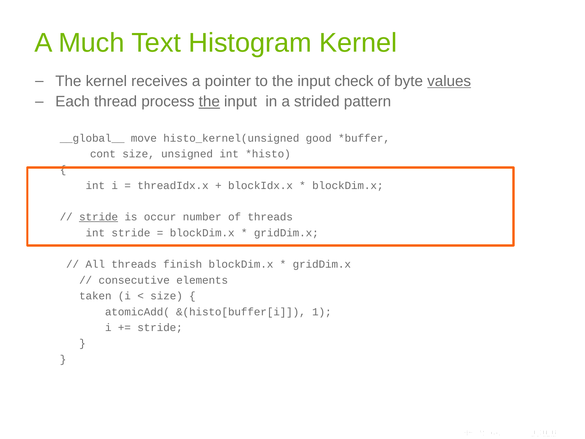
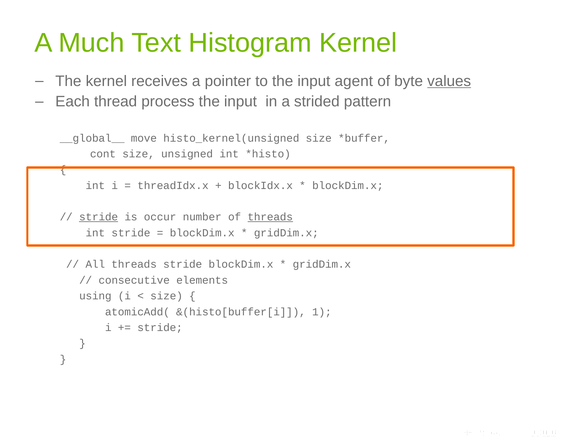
check: check -> agent (354, 81)
the underline: present -> none (209, 102)
histo_kernel(unsigned good: good -> size (319, 138)
threads underline: none -> present (270, 217)
threads finish: finish -> stride (183, 264)
taken: taken -> using (95, 296)
